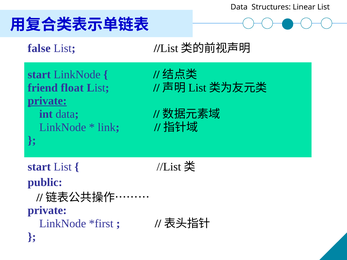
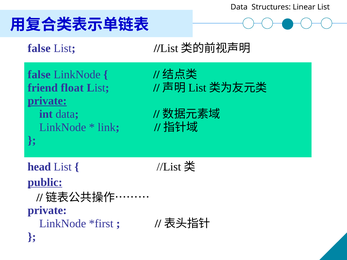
start: start -> false (39, 75)
start: start -> head (39, 167)
public underline: none -> present (45, 182)
